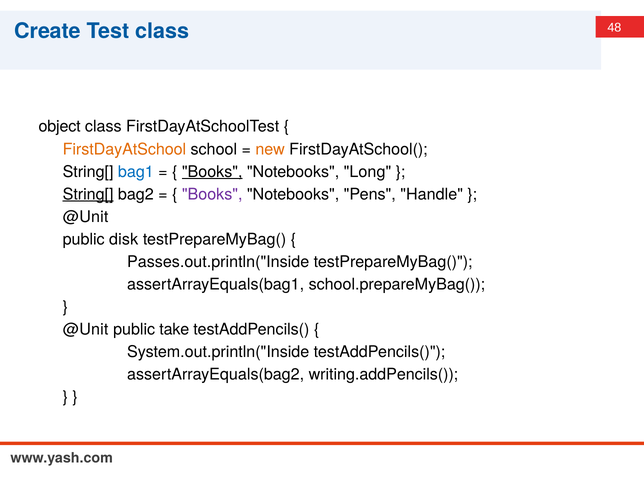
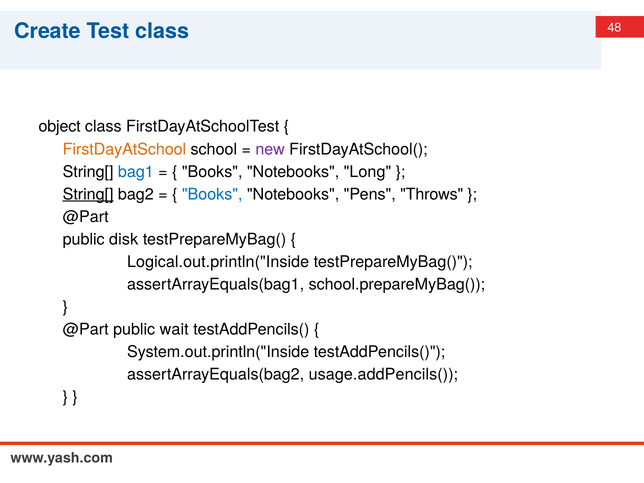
new colour: orange -> purple (270, 149)
Books underline: present -> none (212, 172)
Books colour: purple -> blue (212, 194)
Handle: Handle -> Throws (432, 194)
@Unit: @Unit -> @Part (86, 217)
Passes.out.println("Inside: Passes.out.println("Inside -> Logical.out.println("Inside (218, 262)
@Unit: @Unit -> @Part (86, 330)
take: take -> wait (174, 330)
writing.addPencils(: writing.addPencils( -> usage.addPencils( (383, 375)
